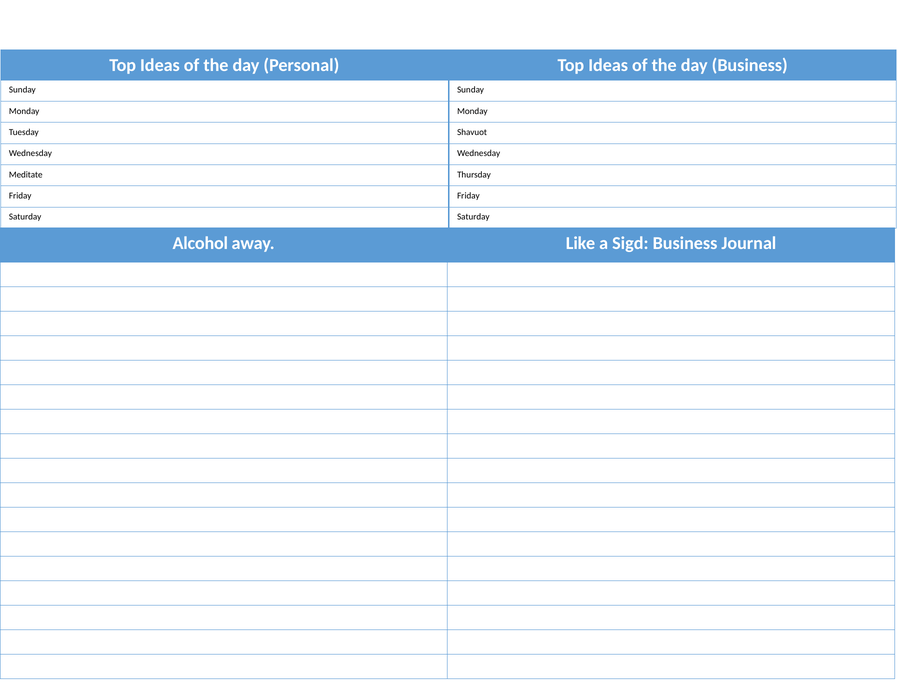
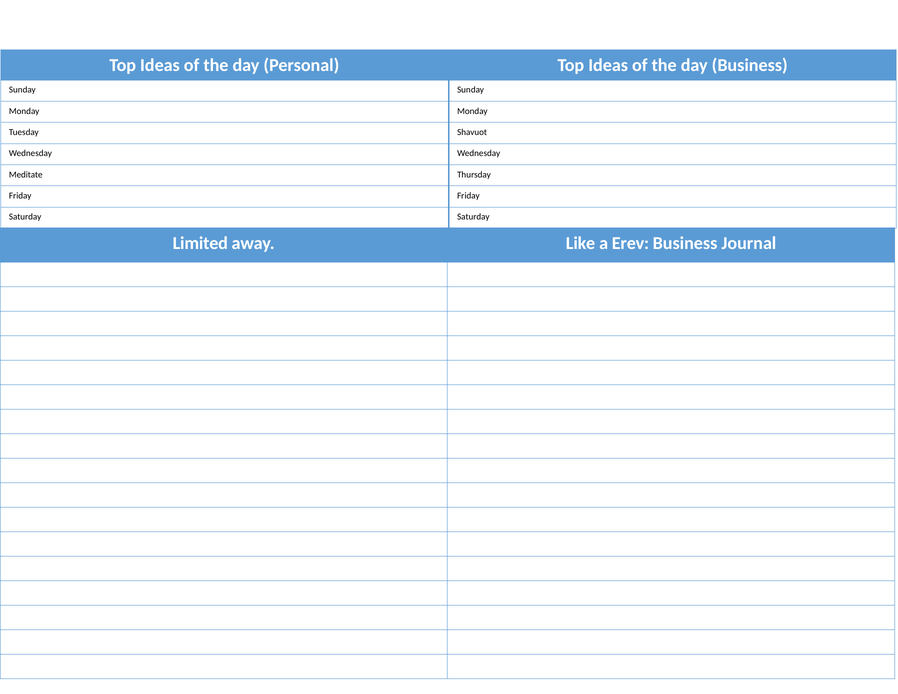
Alcohol: Alcohol -> Limited (200, 243)
Sigd: Sigd -> Erev (630, 243)
